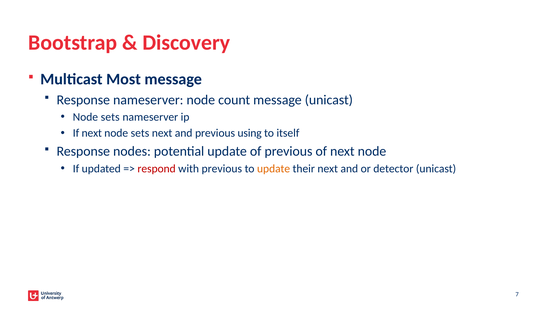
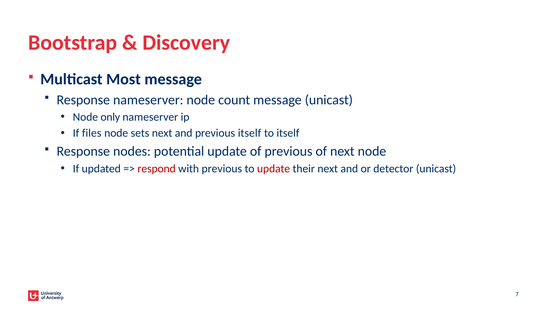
sets: sets -> only (110, 117)
If next: next -> files (92, 133)
previous using: using -> itself (250, 133)
update colour: orange -> red (274, 169)
